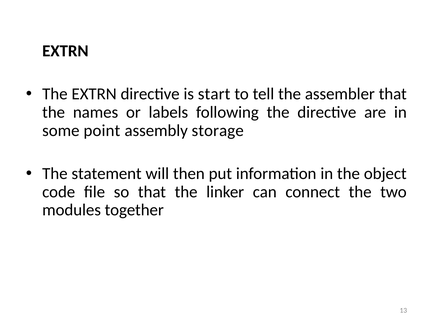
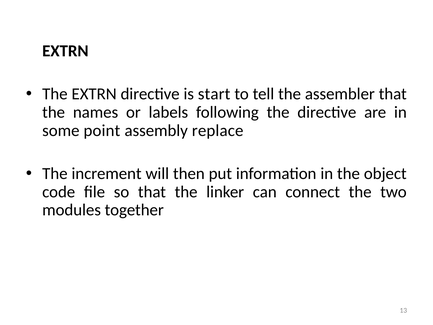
storage: storage -> replace (218, 130)
statement: statement -> increment (107, 173)
